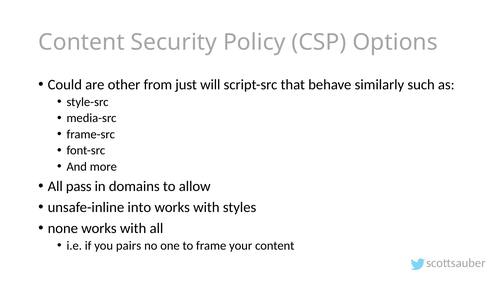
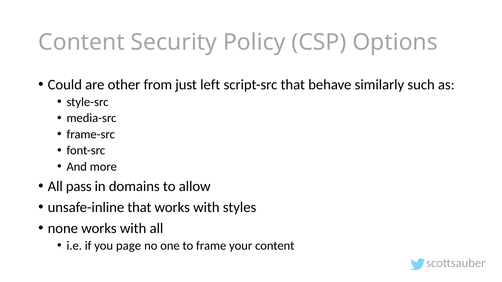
will: will -> left (210, 85)
unsafe-inline into: into -> that (139, 208)
pairs: pairs -> page (129, 246)
